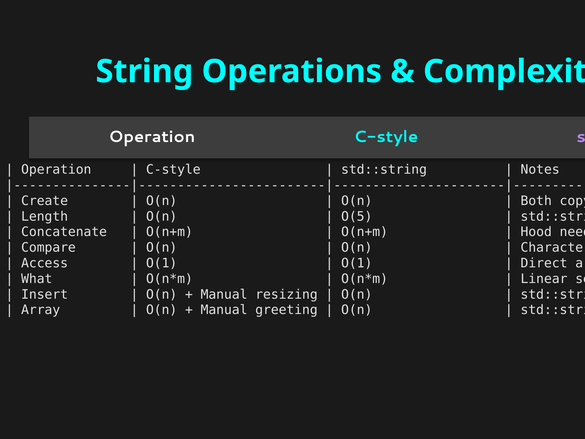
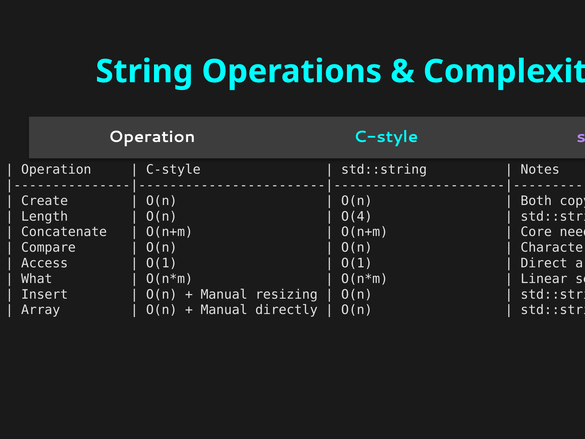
O(5: O(5 -> O(4 (357, 216)
Hood: Hood -> Core (536, 232)
greeting: greeting -> directly (286, 310)
